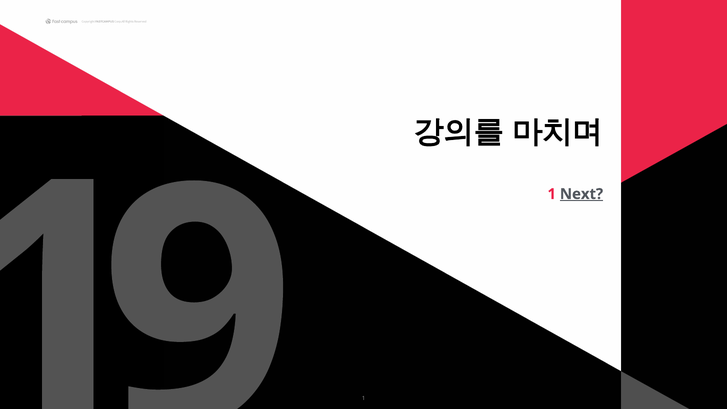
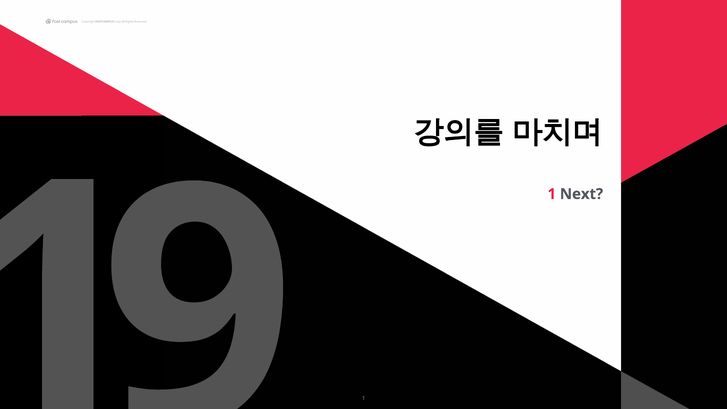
Next underline: present -> none (581, 194)
